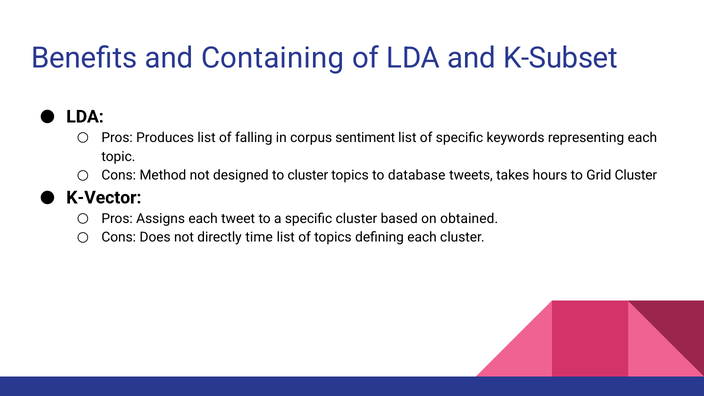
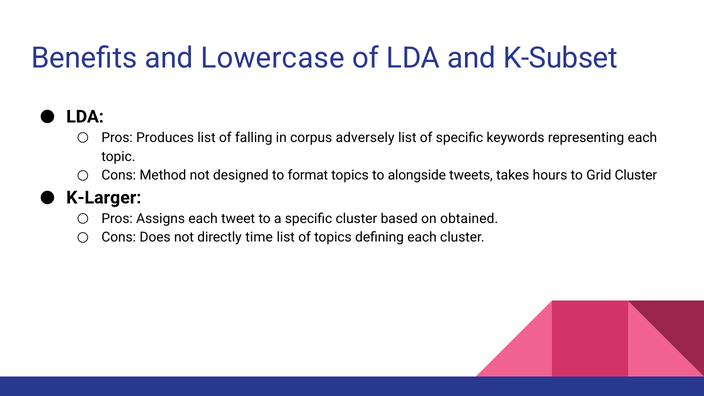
Containing: Containing -> Lowercase (273, 58)
sentiment: sentiment -> adversely (365, 138)
to cluster: cluster -> format (308, 175)
database: database -> alongside (417, 175)
K-Vector: K-Vector -> K-Larger (104, 198)
